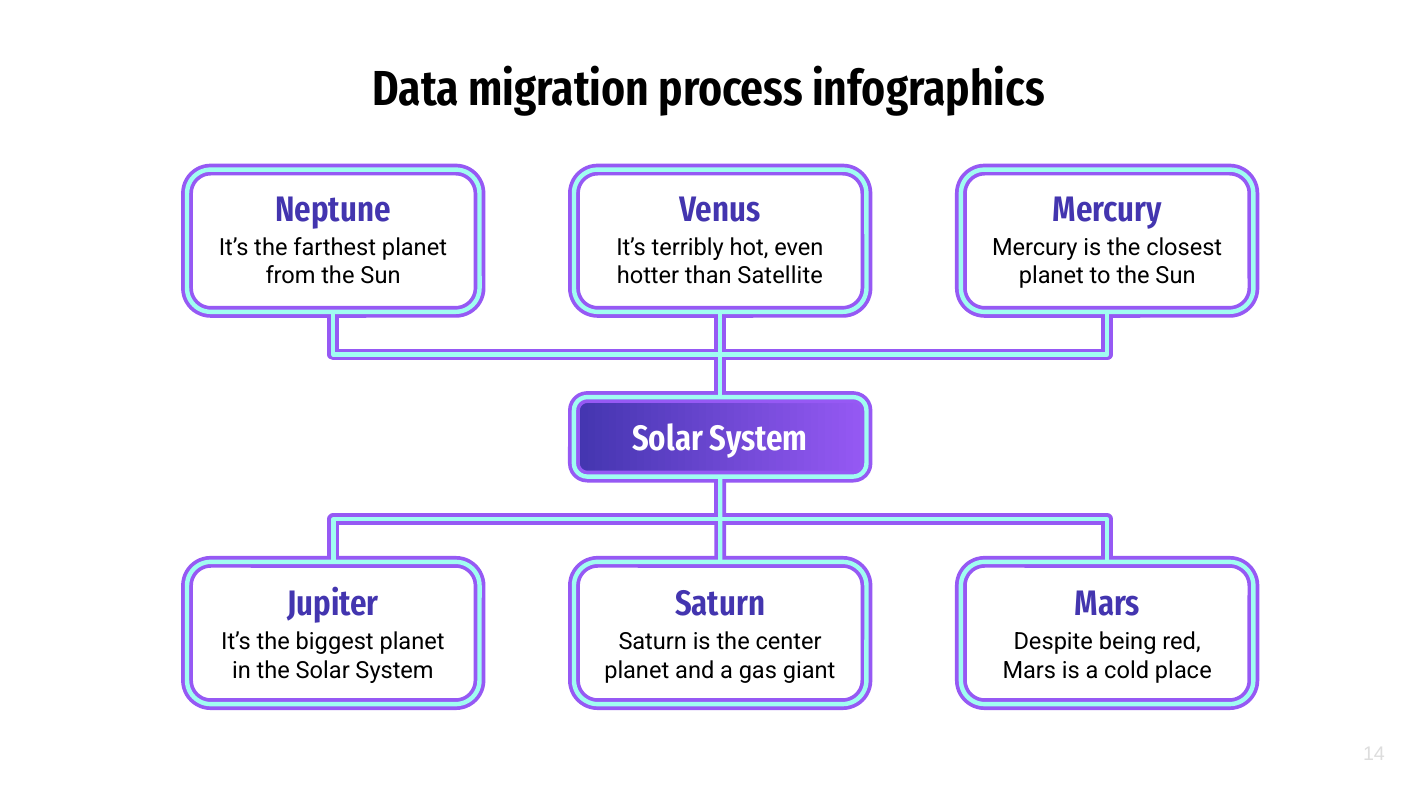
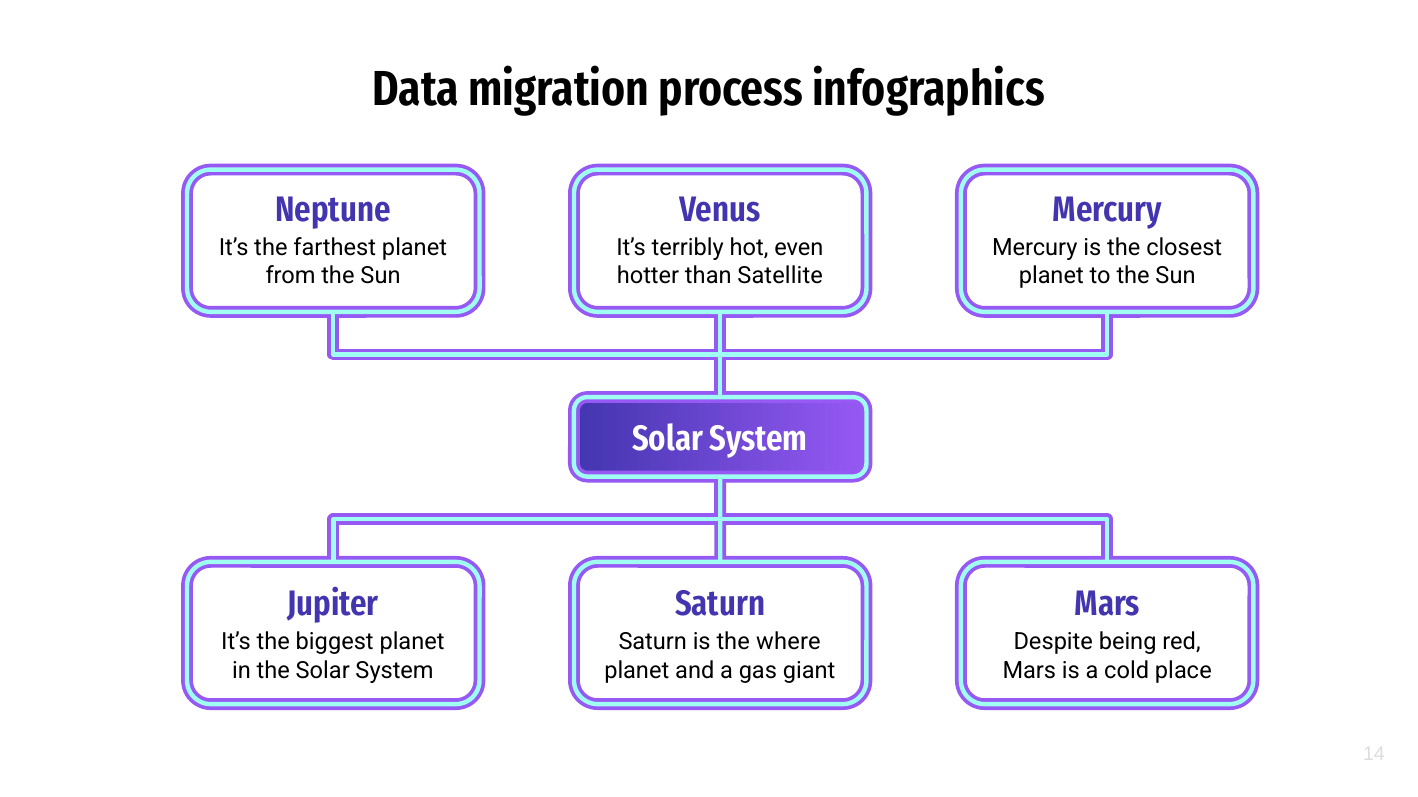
center: center -> where (788, 643)
